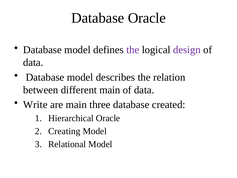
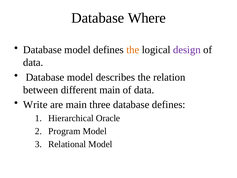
Database Oracle: Oracle -> Where (147, 18)
the colour: purple -> orange (133, 50)
database created: created -> defines (169, 105)
Creating: Creating -> Program (64, 131)
